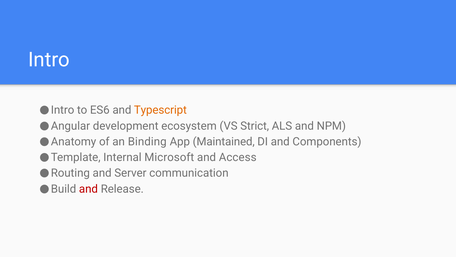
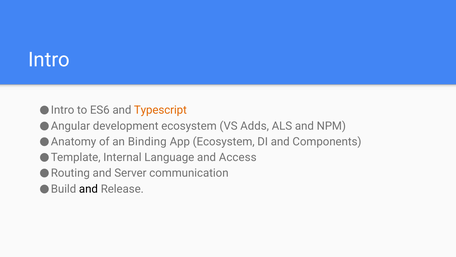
Strict: Strict -> Adds (255, 126)
App Maintained: Maintained -> Ecosystem (224, 141)
Microsoft: Microsoft -> Language (169, 157)
and colour: red -> black (88, 189)
